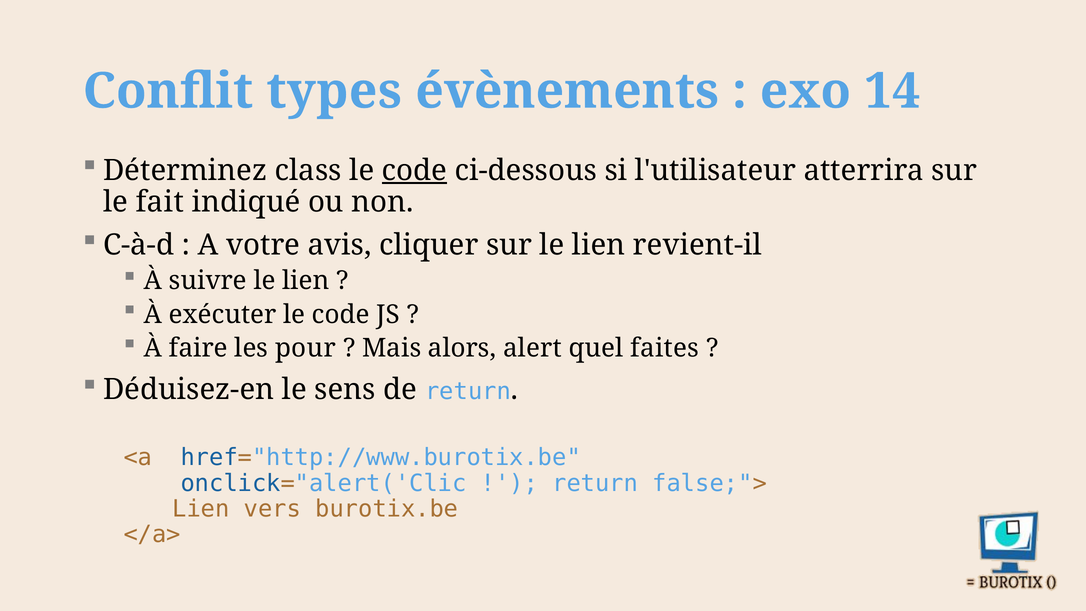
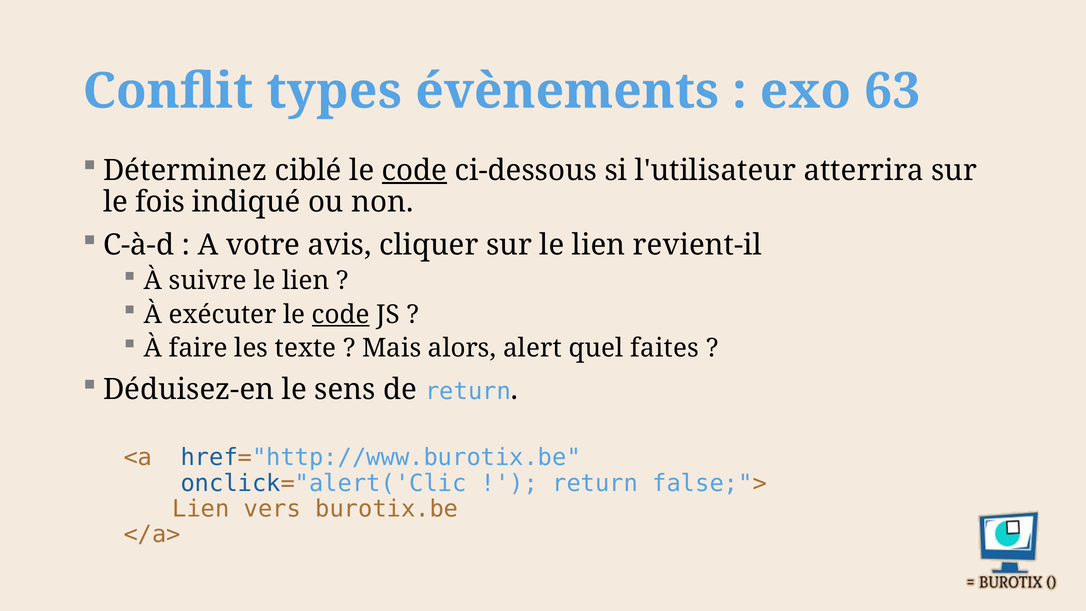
14: 14 -> 63 (892, 91)
class: class -> ciblé (308, 170)
fait: fait -> fois (160, 202)
code underline: none -> present (341, 314)
pour: pour -> texte (306, 348)
